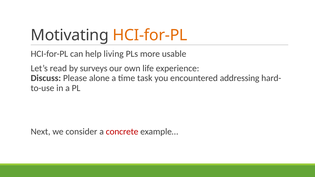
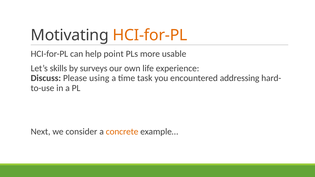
living: living -> point (114, 54)
read: read -> skills (58, 68)
alone: alone -> using (99, 78)
concrete colour: red -> orange (122, 132)
